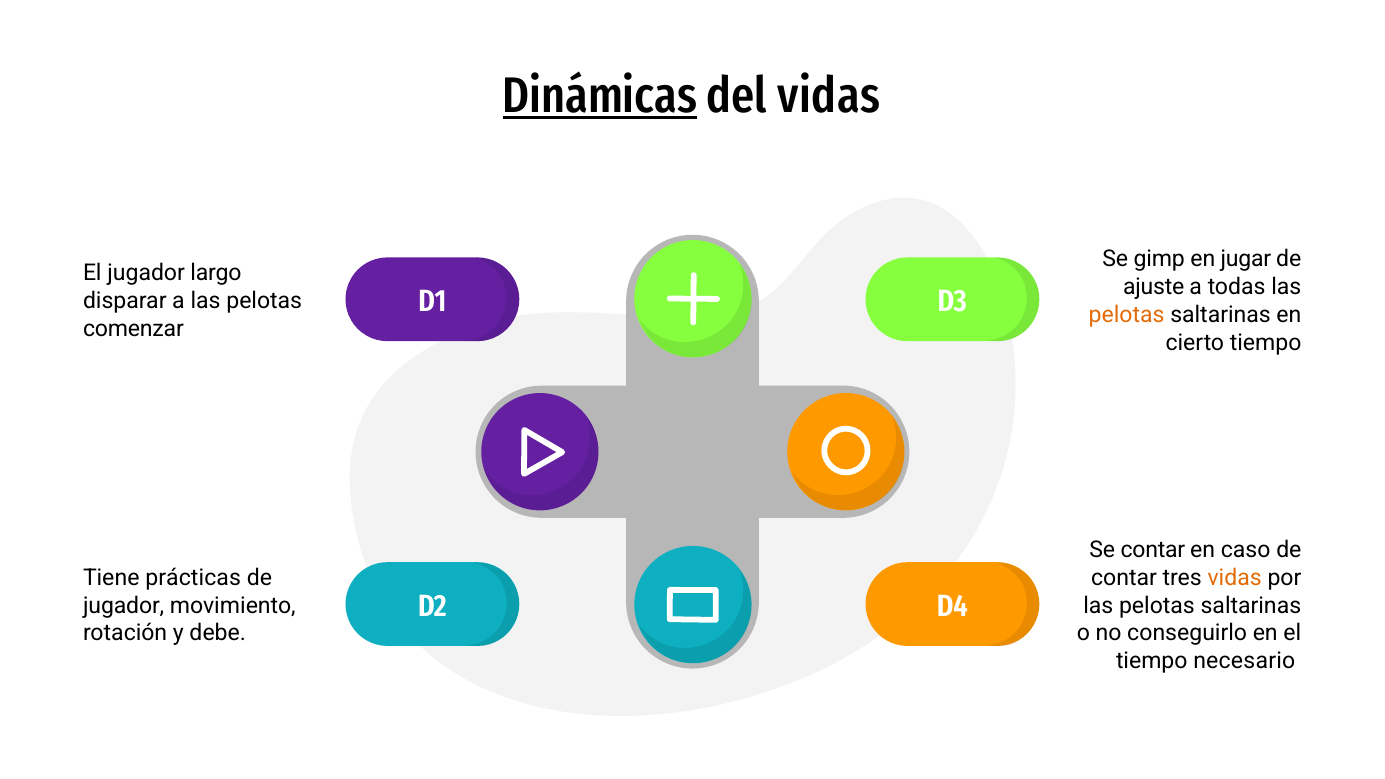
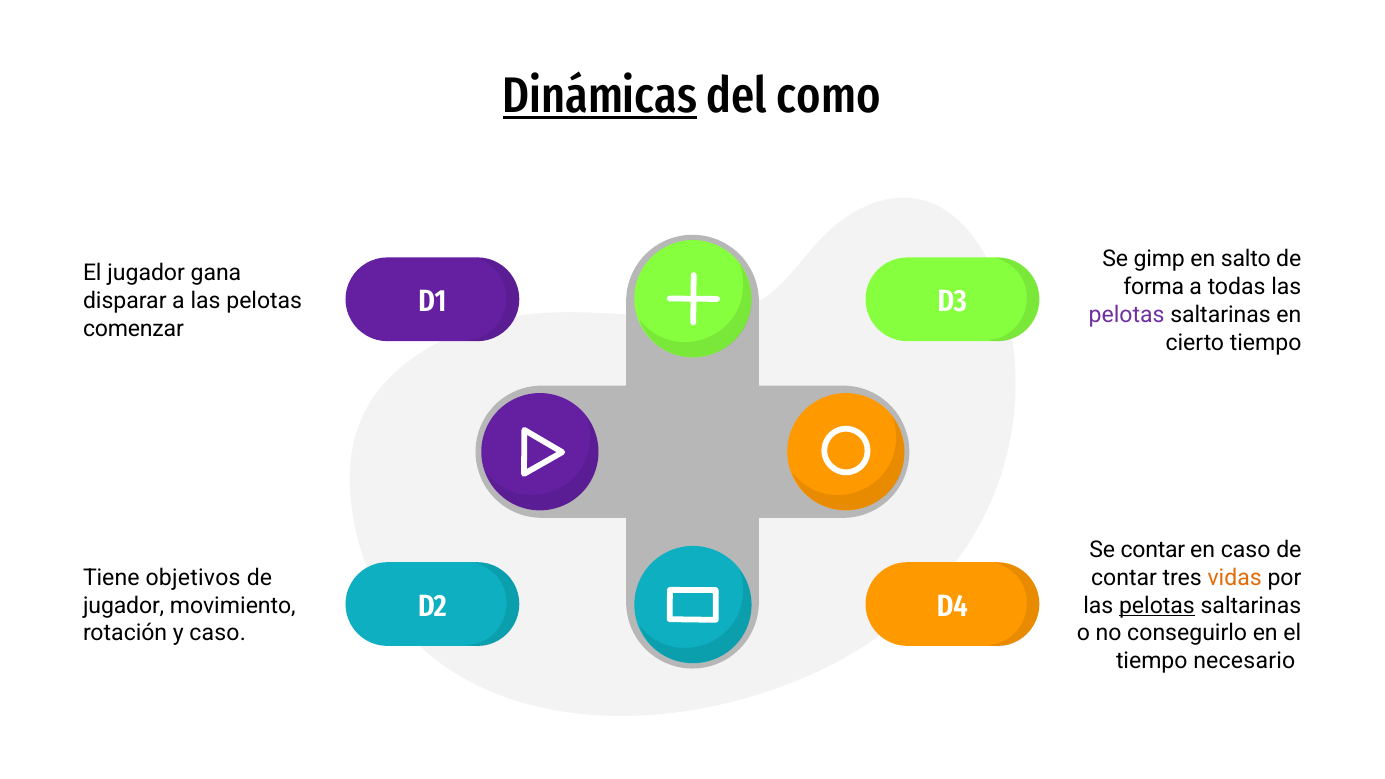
del vidas: vidas -> como (829, 96)
jugar: jugar -> salto (1246, 259)
largo: largo -> gana (216, 273)
ajuste: ajuste -> forma (1154, 287)
pelotas colour: orange -> purple (1127, 315)
prácticas: prácticas -> objetivos (193, 578)
pelotas underline: none -> present (1157, 606)
y debe: debe -> caso (218, 633)
